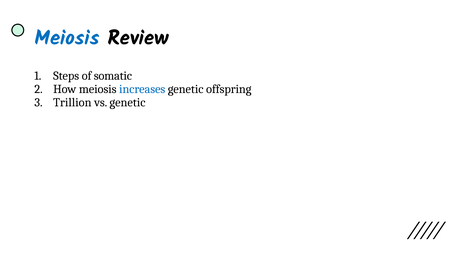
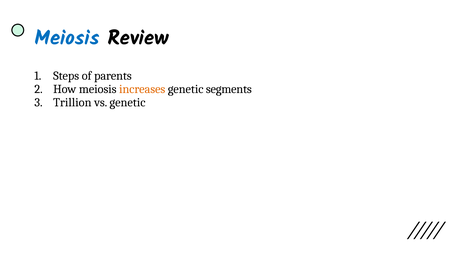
somatic: somatic -> parents (113, 76)
increases colour: blue -> orange (142, 89)
offspring: offspring -> segments (229, 89)
